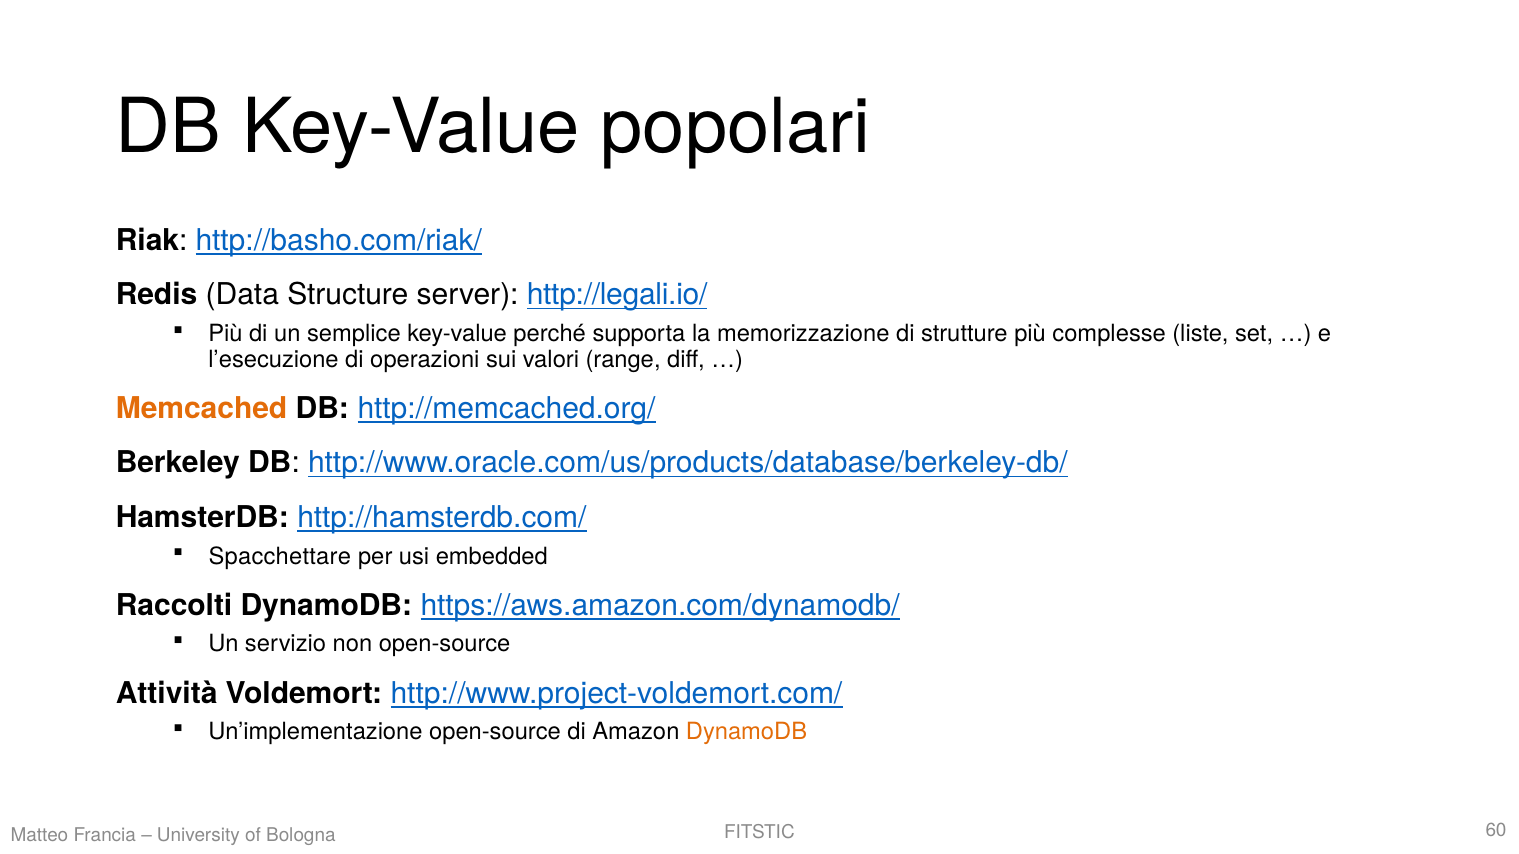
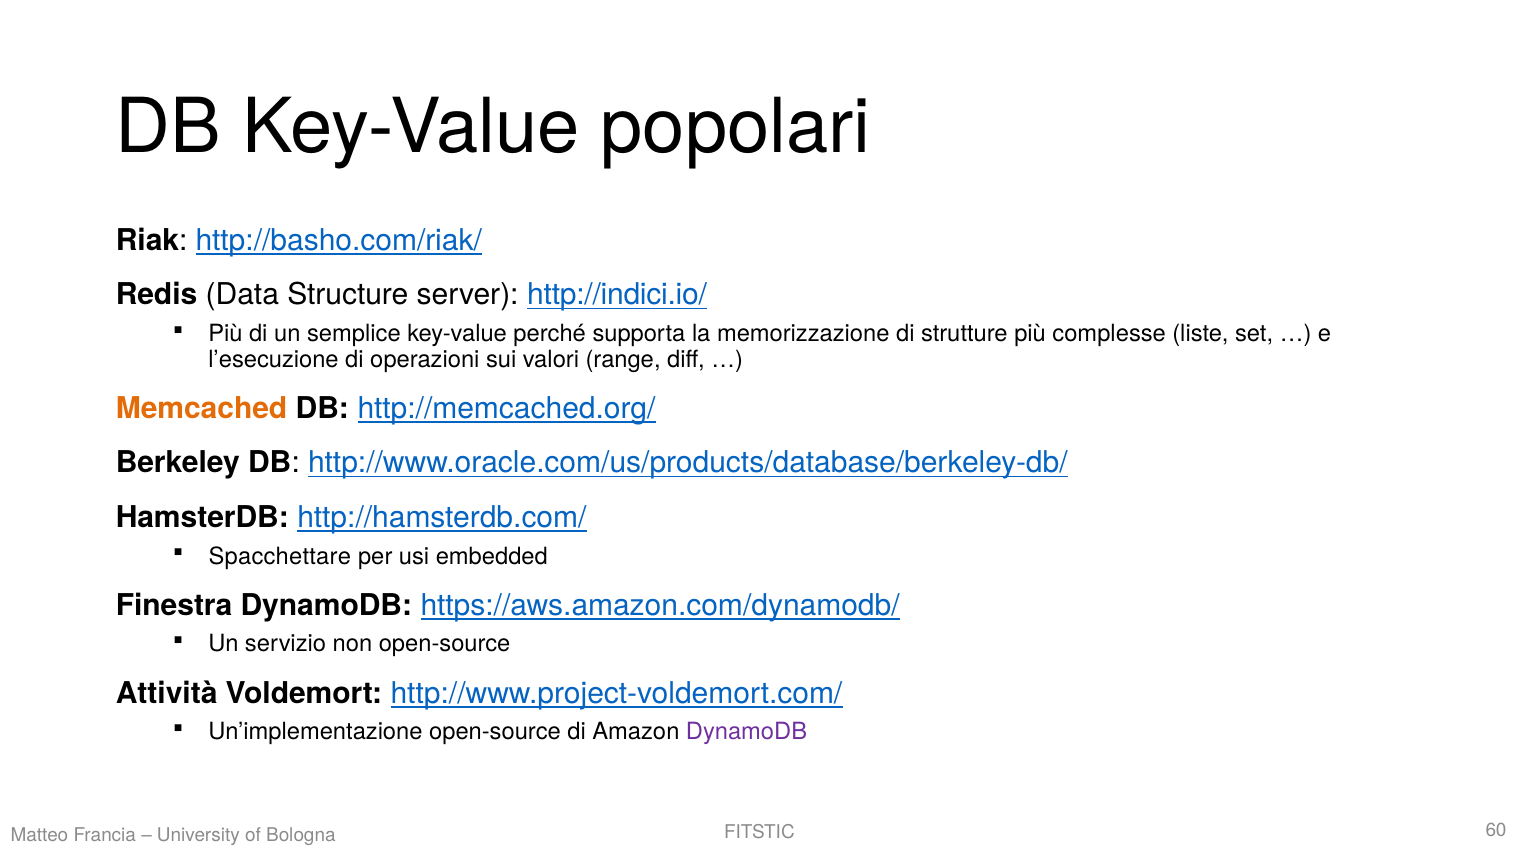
http://legali.io/: http://legali.io/ -> http://indici.io/ (617, 295)
Raccolti: Raccolti -> Finestra (174, 605)
DynamoDB colour: orange -> purple (747, 732)
